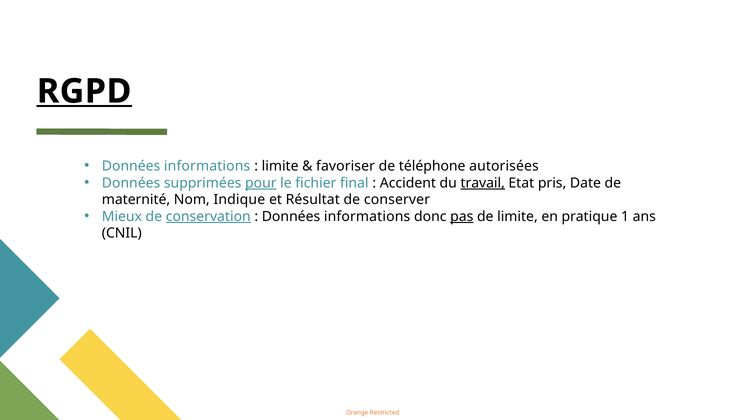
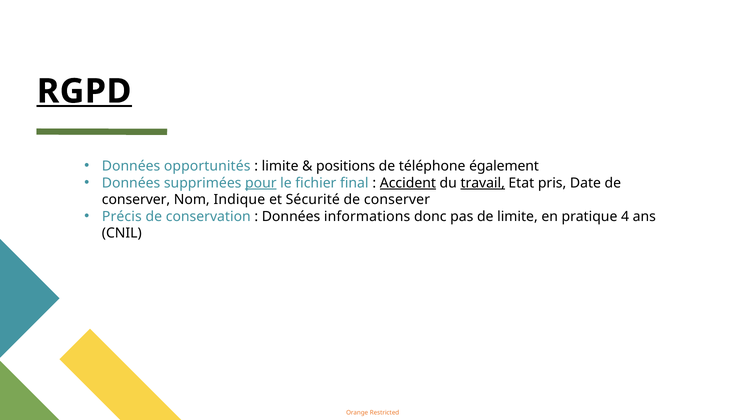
informations: informations -> opportunités (207, 166)
favoriser: favoriser -> positions (346, 166)
autorisées: autorisées -> également (504, 166)
Accident underline: none -> present (408, 183)
maternité: maternité -> conserver (136, 200)
Résultat: Résultat -> Sécurité (313, 200)
Mieux: Mieux -> Précis (122, 217)
conservation underline: present -> none (208, 217)
pas underline: present -> none (462, 217)
1: 1 -> 4 (625, 217)
